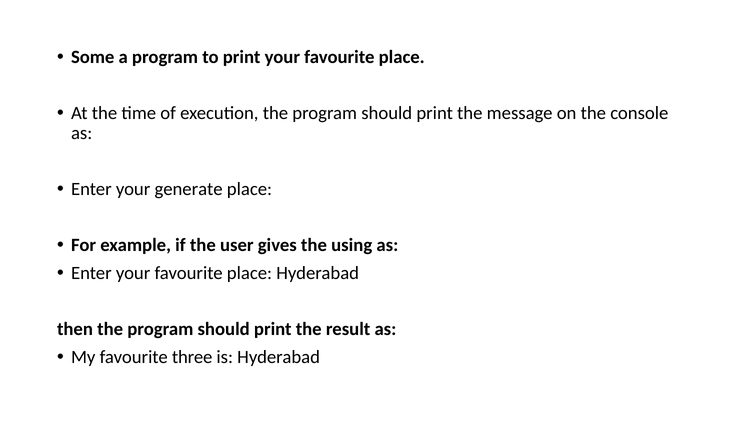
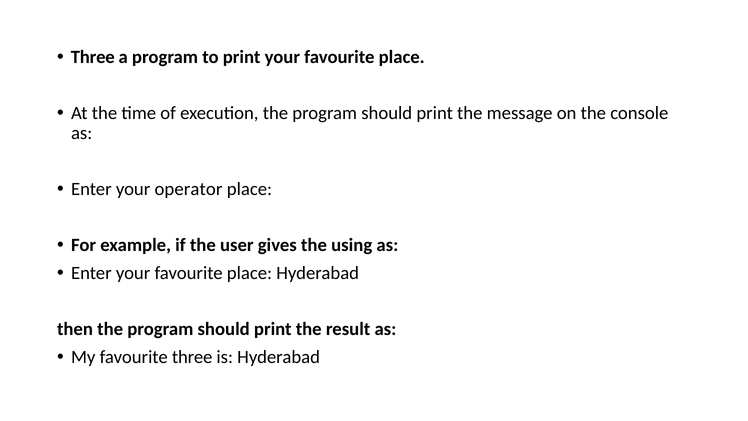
Some: Some -> Three (93, 57)
generate: generate -> operator (188, 189)
